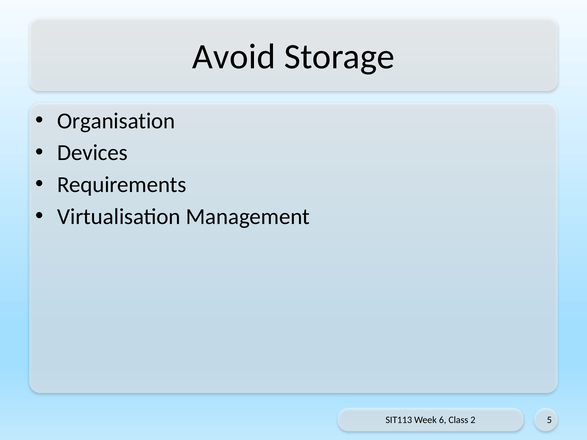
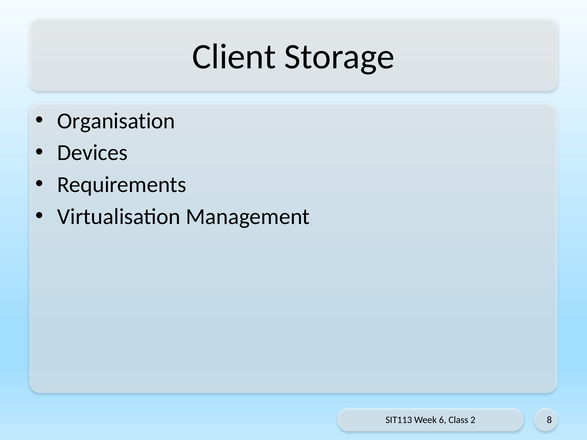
Avoid: Avoid -> Client (234, 57)
5: 5 -> 8 (549, 420)
